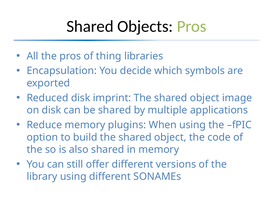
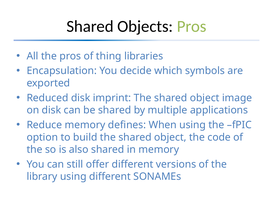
plugins: plugins -> defines (127, 125)
